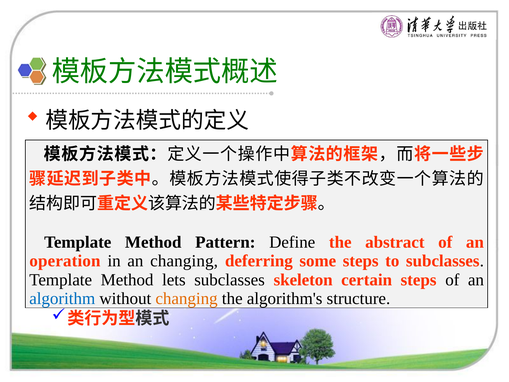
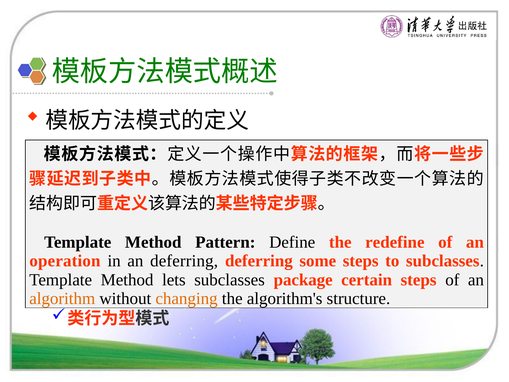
abstract: abstract -> redefine (395, 242)
an changing: changing -> deferring (184, 261)
skeleton: skeleton -> package (303, 280)
algorithm colour: blue -> orange (62, 298)
